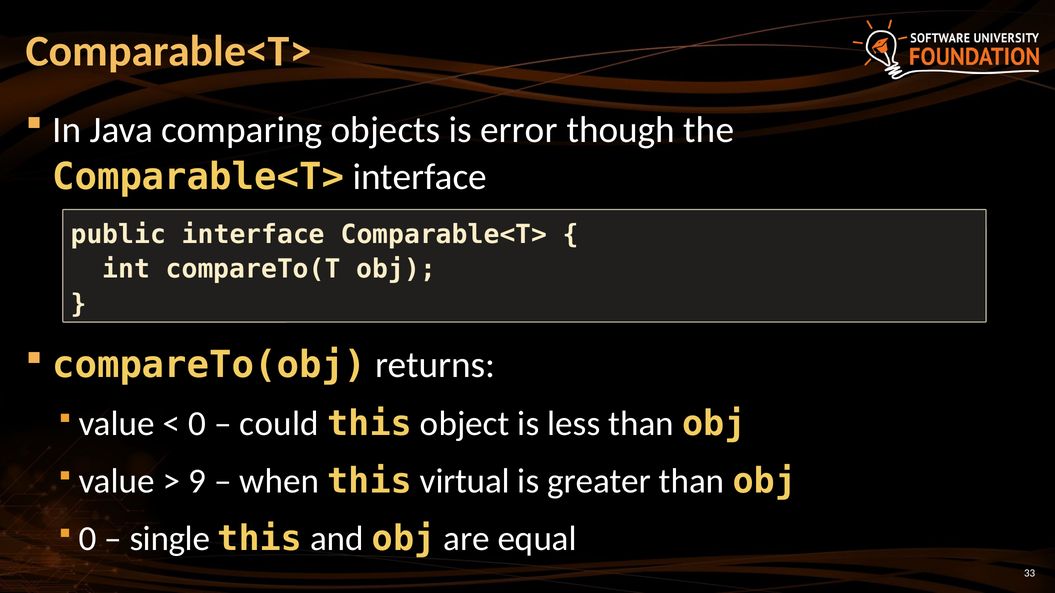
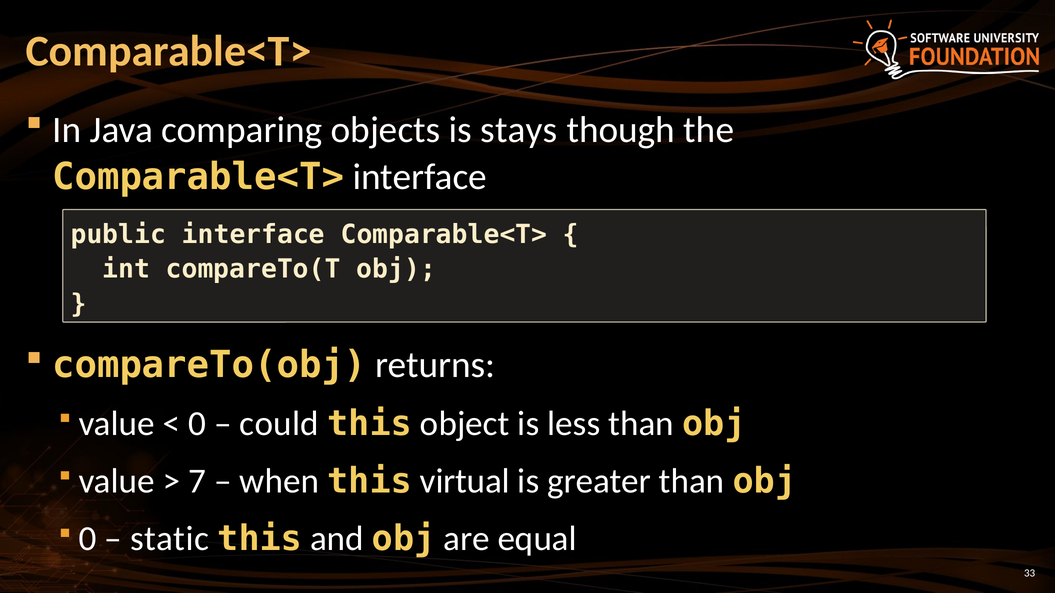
error: error -> stays (519, 130)
9: 9 -> 7 (197, 482)
single: single -> static (169, 539)
